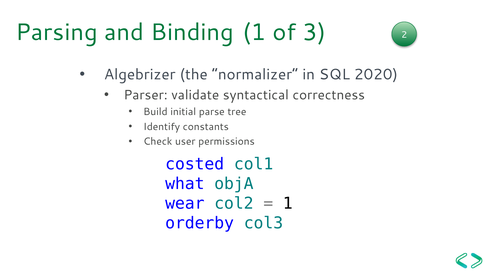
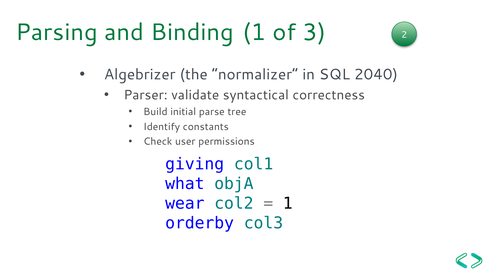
2020: 2020 -> 2040 (376, 74)
costed: costed -> giving (195, 164)
